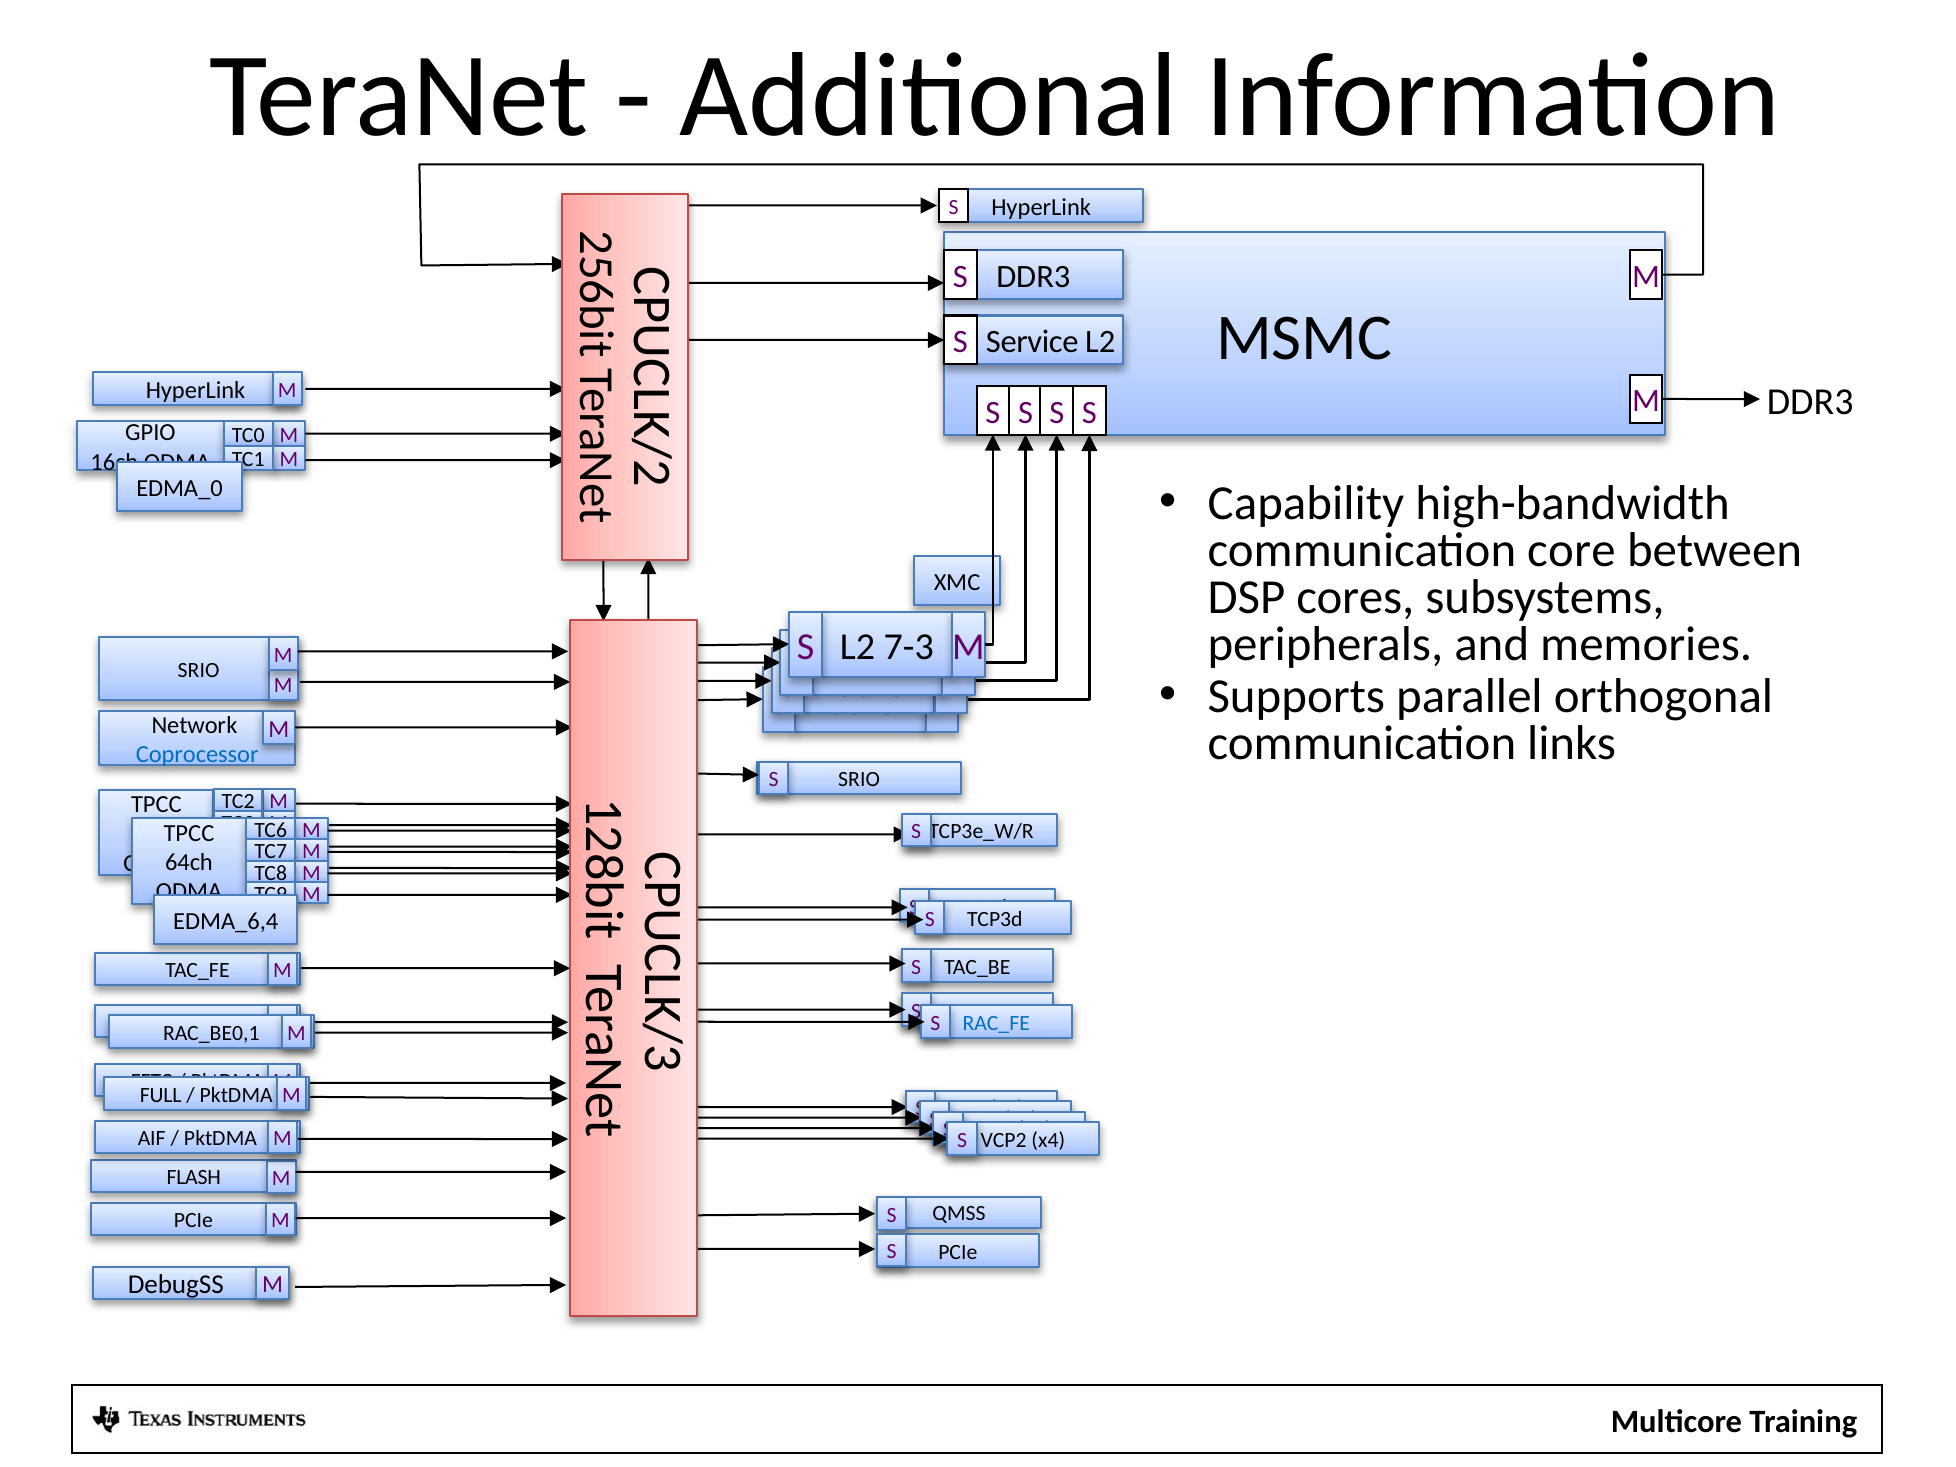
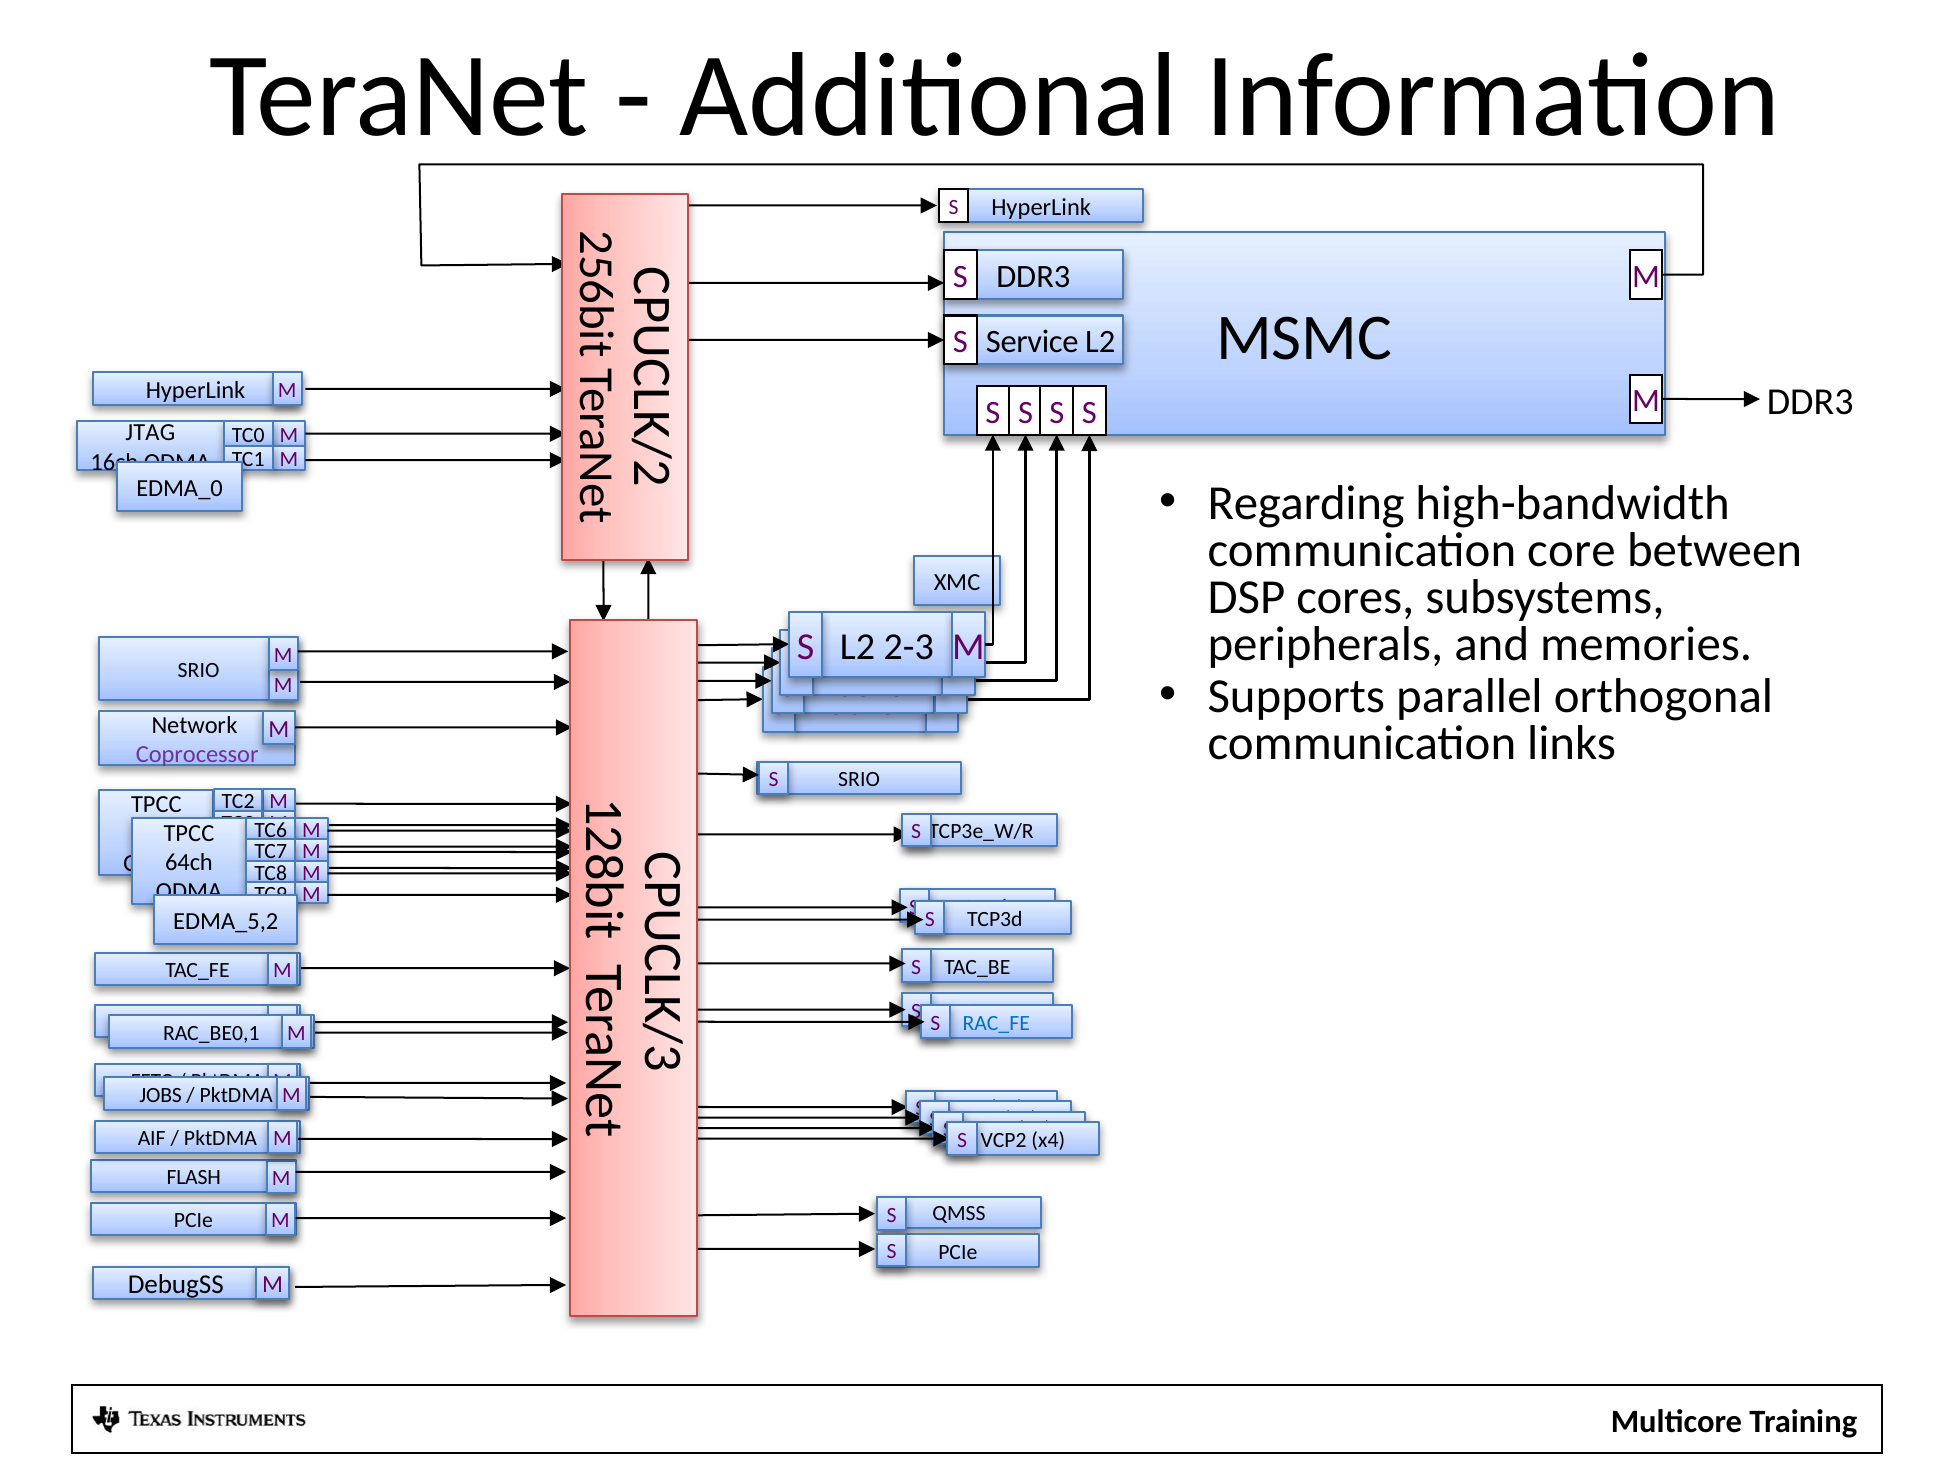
GPIO: GPIO -> JTAG (150, 433)
Capability: Capability -> Regarding (1306, 504)
7-3: 7-3 -> 2-3 (909, 647)
Coprocessor colour: blue -> purple (197, 754)
EDMA_6,4: EDMA_6,4 -> EDMA_5,2 (226, 921)
FULL: FULL -> JOBS (161, 1095)
